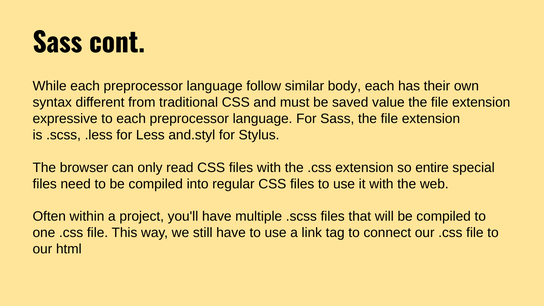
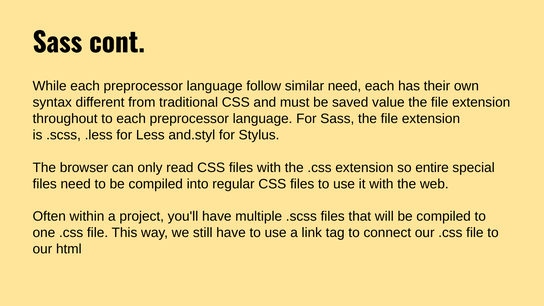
similar body: body -> need (345, 86)
expressive: expressive -> throughout (65, 119)
